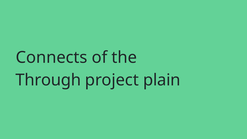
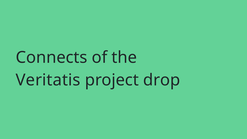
Through: Through -> Veritatis (48, 80)
plain: plain -> drop (162, 80)
